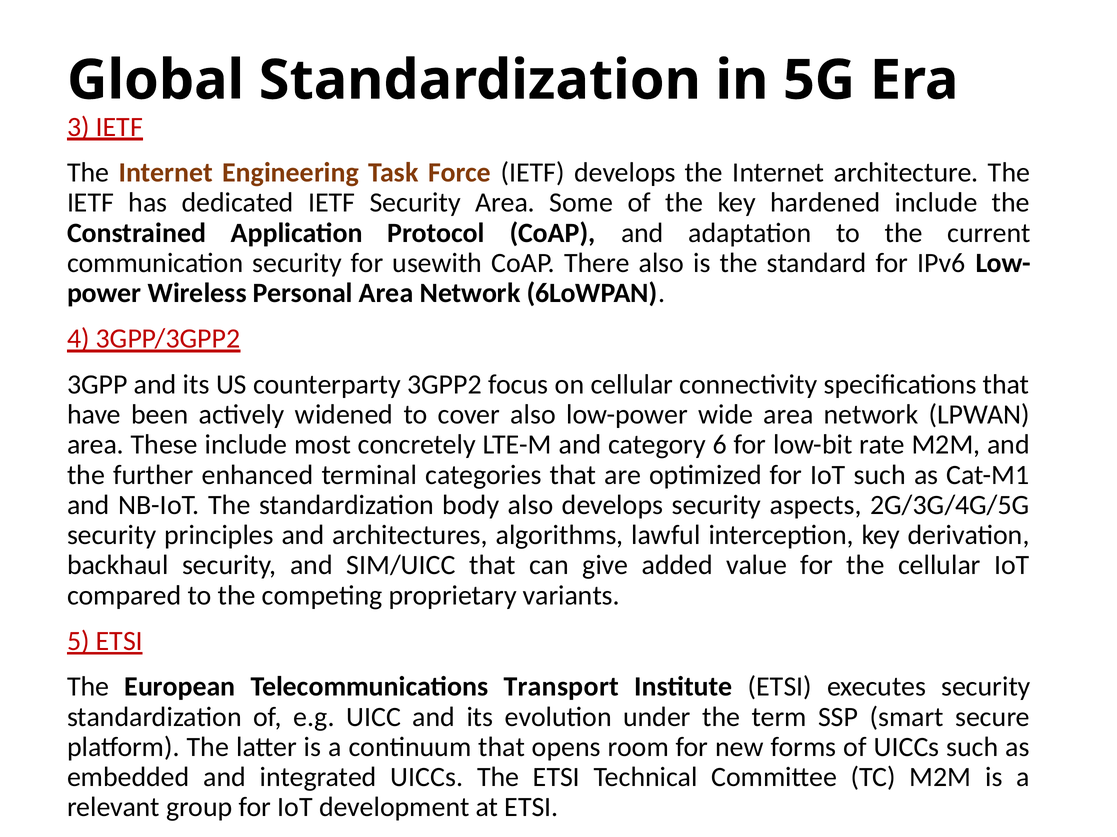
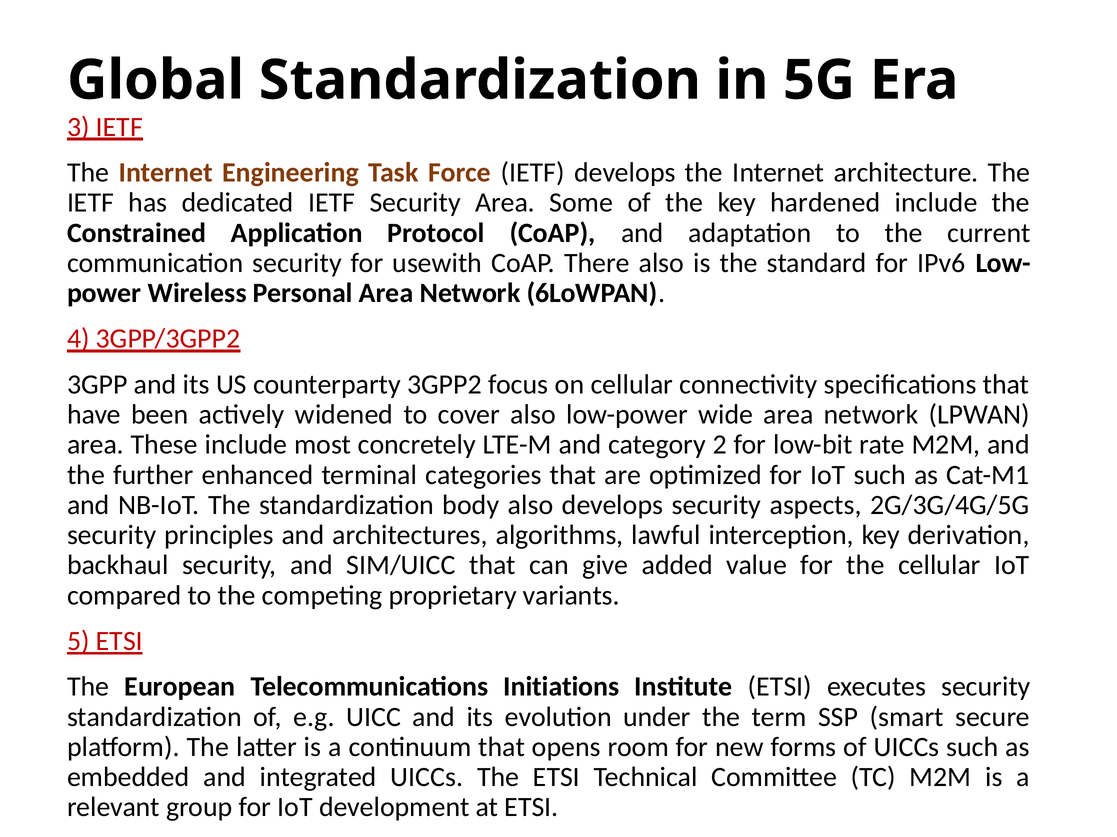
6: 6 -> 2 (720, 445)
Transport: Transport -> Initiations (561, 687)
